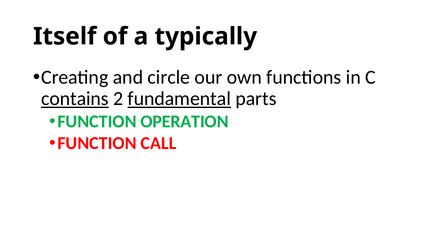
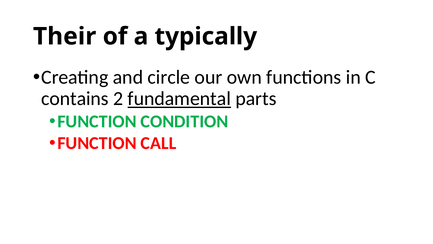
Itself: Itself -> Their (65, 36)
contains underline: present -> none (75, 99)
OPERATION: OPERATION -> CONDITION (184, 121)
